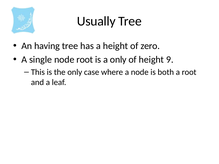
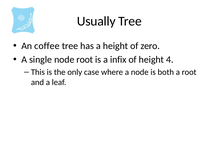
having: having -> coffee (47, 46)
a only: only -> infix (118, 60)
9: 9 -> 4 (170, 60)
